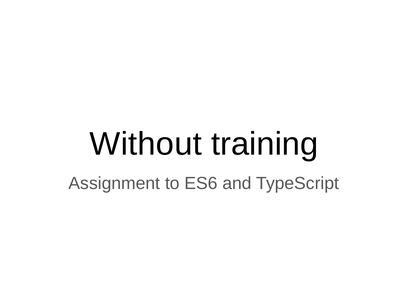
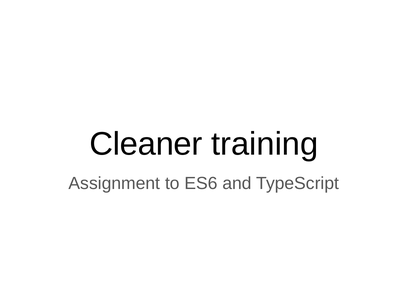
Without: Without -> Cleaner (146, 144)
